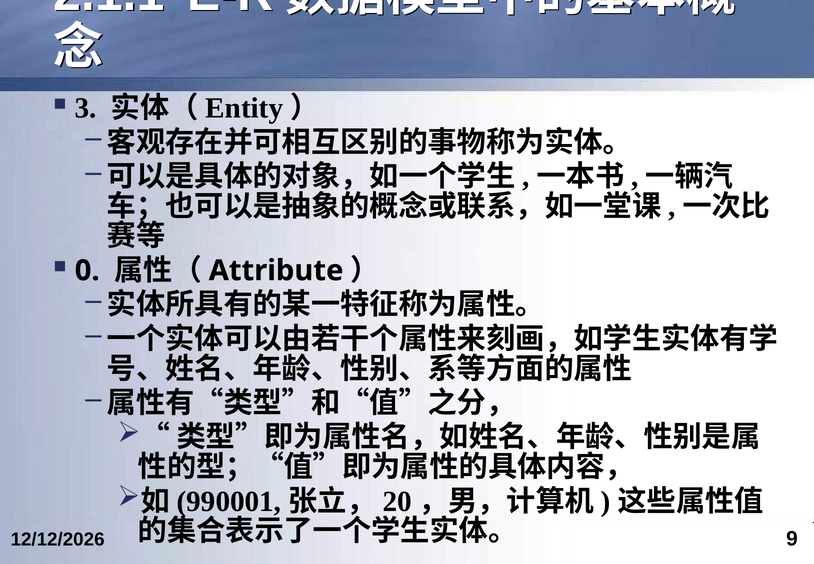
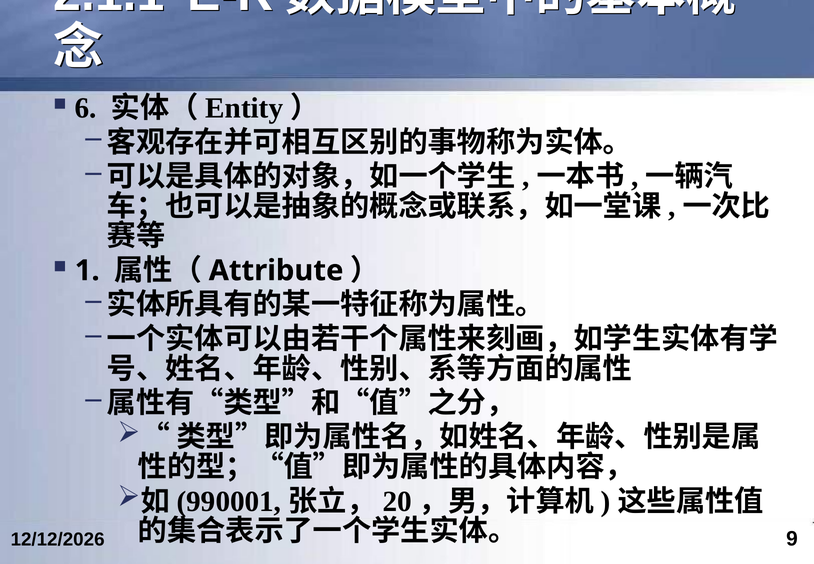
3: 3 -> 6 (86, 108)
0: 0 -> 1 (87, 270)
